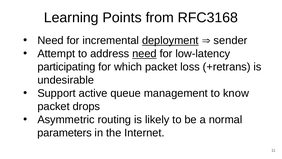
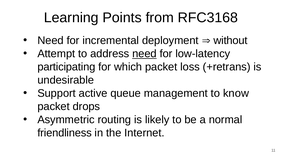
deployment underline: present -> none (170, 40)
sender: sender -> without (231, 40)
parameters: parameters -> friendliness (65, 133)
